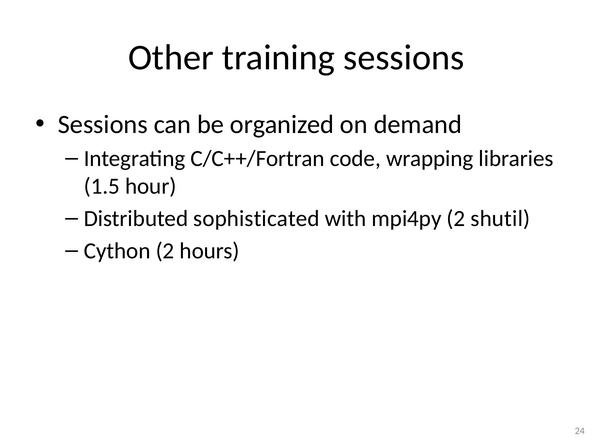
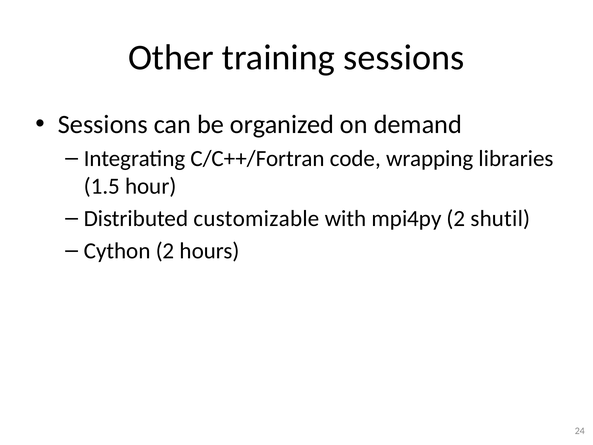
sophisticated: sophisticated -> customizable (256, 218)
